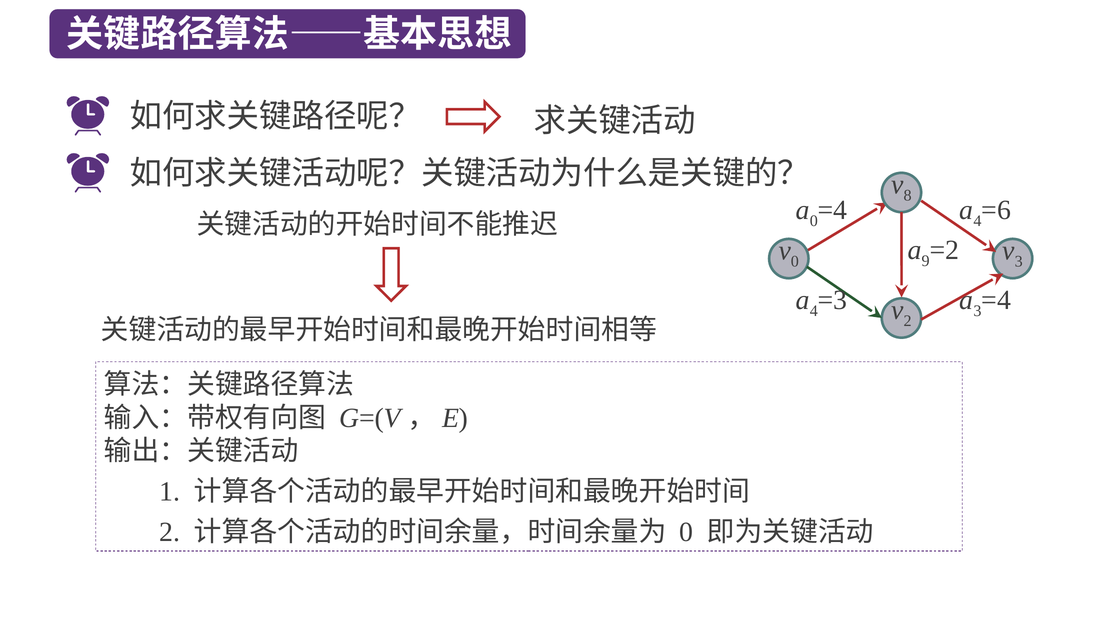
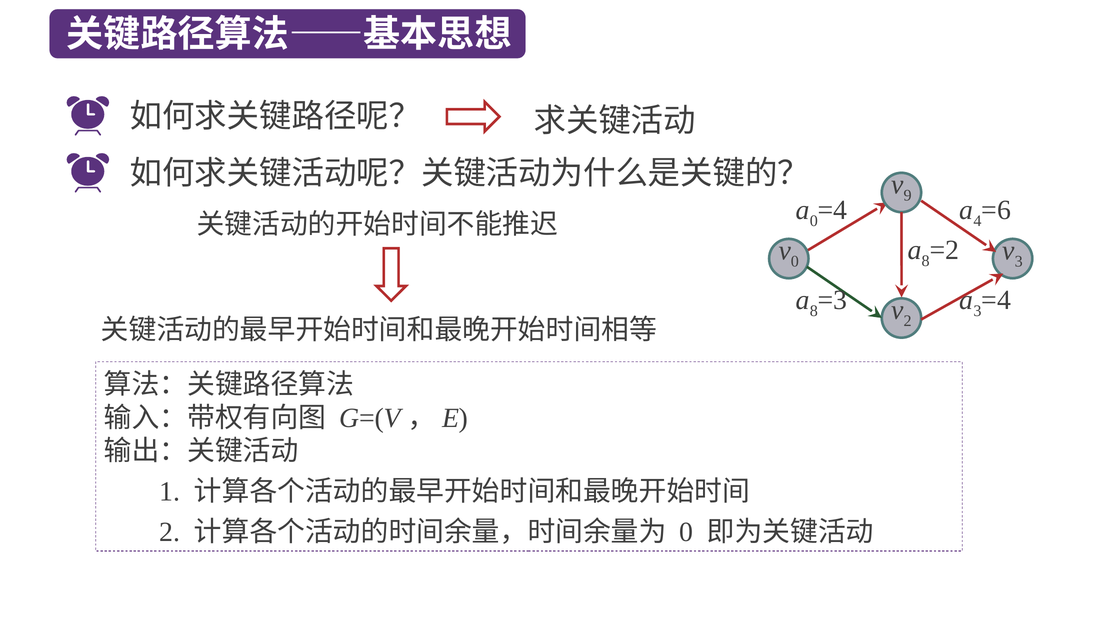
8: 8 -> 9 (908, 196)
9: 9 -> 8 (926, 261)
4: 4 -> 8 (814, 311)
